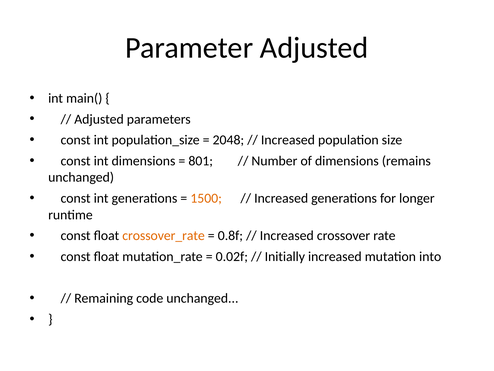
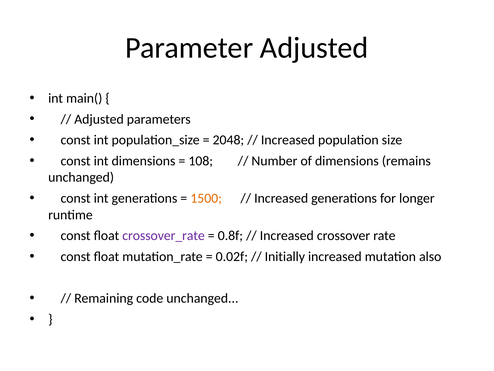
801: 801 -> 108 (201, 161)
crossover_rate colour: orange -> purple (164, 235)
into: into -> also (430, 256)
